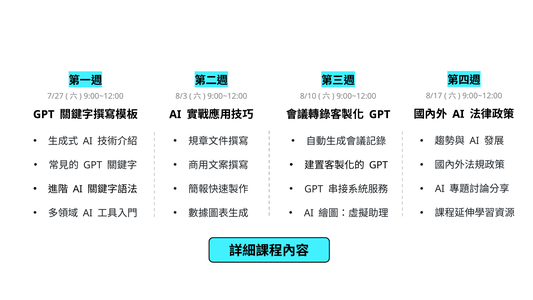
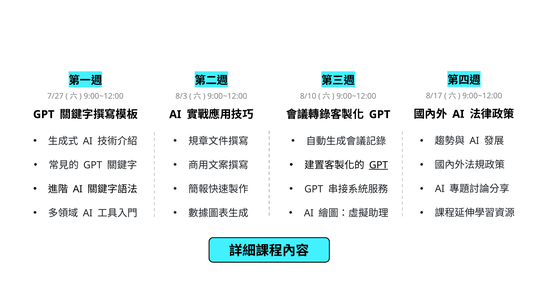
GPT underline: none -> present (379, 165)
